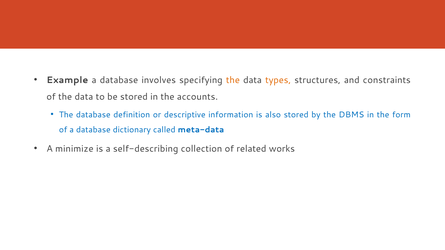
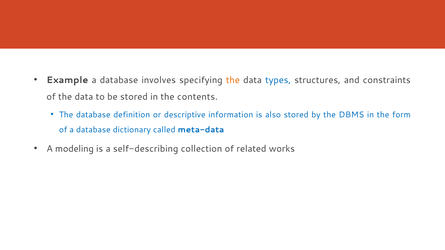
types colour: orange -> blue (278, 80)
accounts: accounts -> contents (197, 97)
minimize: minimize -> modeling (74, 149)
